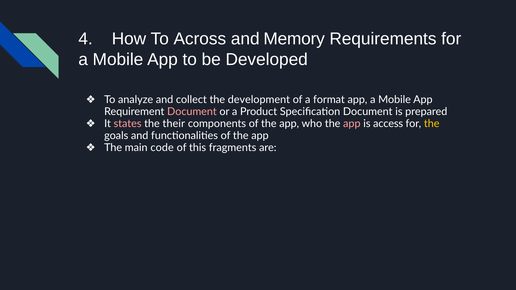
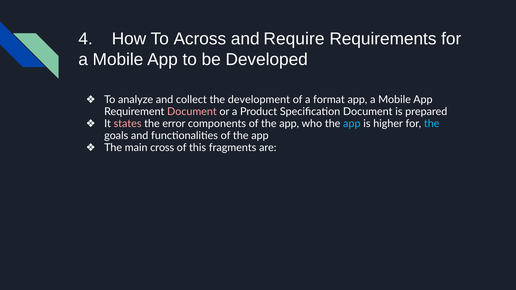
Memory: Memory -> Require (294, 39)
their: their -> error (174, 124)
app colour: pink -> light blue (352, 124)
access: access -> higher (388, 124)
the colour: yellow -> light blue (432, 124)
code: code -> cross (162, 148)
